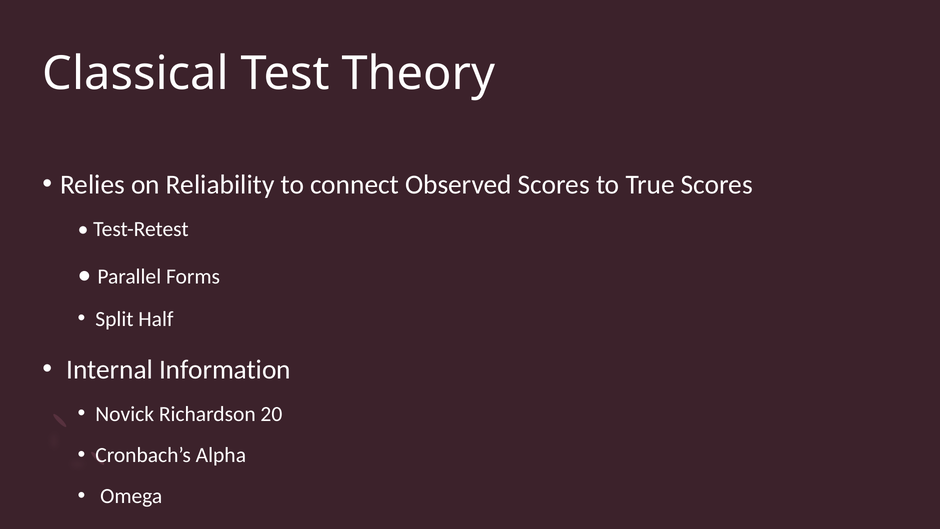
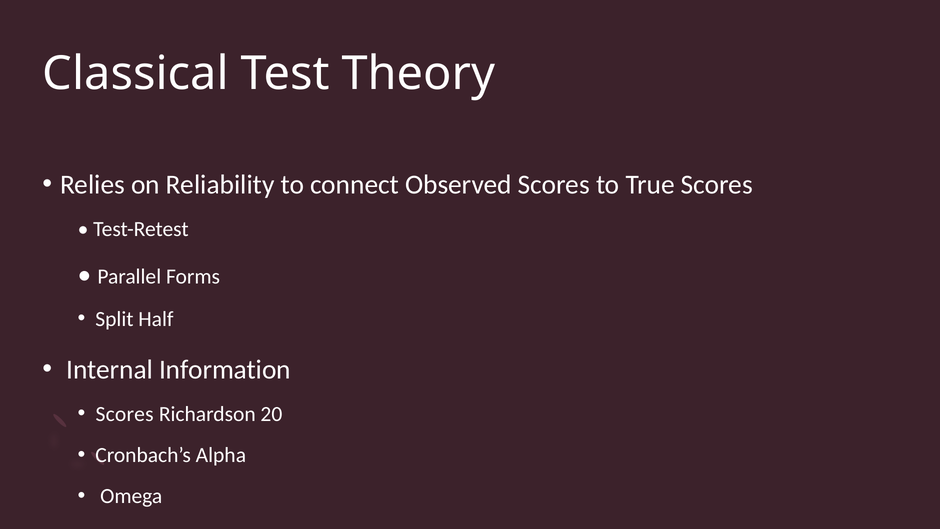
Novick: Novick -> Scores (125, 414)
